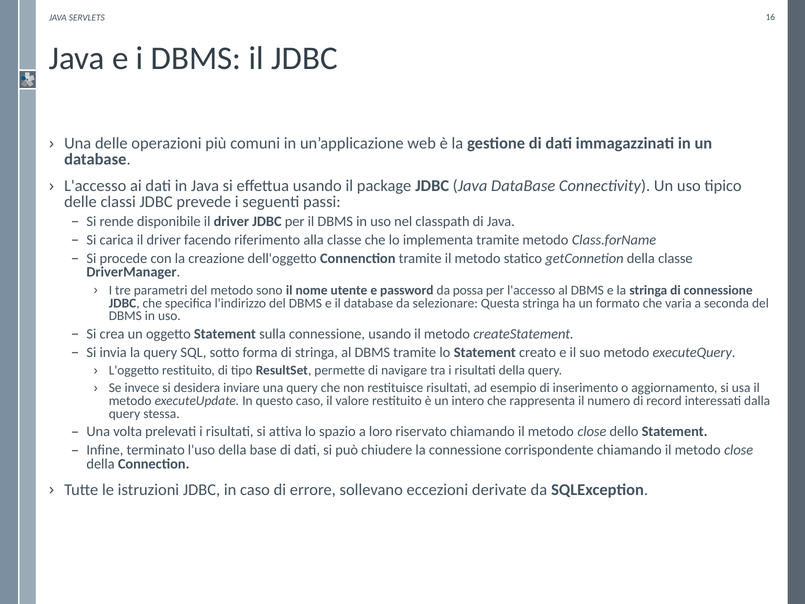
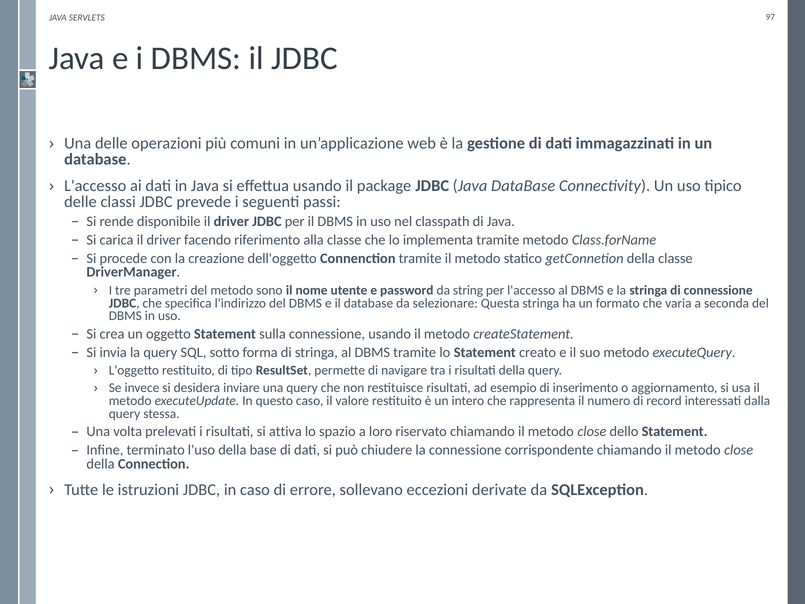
16: 16 -> 97 (770, 17)
possa: possa -> string (468, 290)
